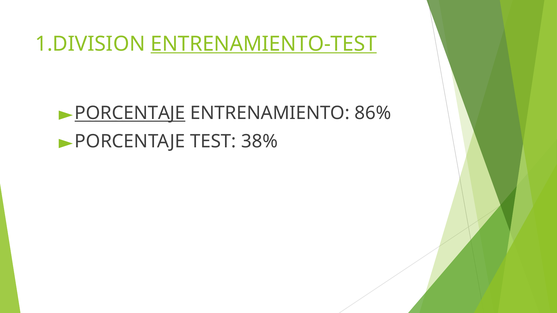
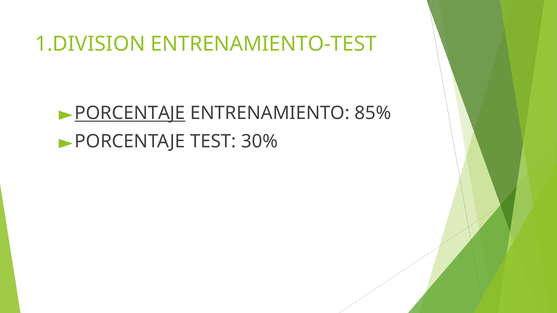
ENTRENAMIENTO-TEST underline: present -> none (264, 44)
86%: 86% -> 85% (373, 113)
38%: 38% -> 30% (259, 141)
